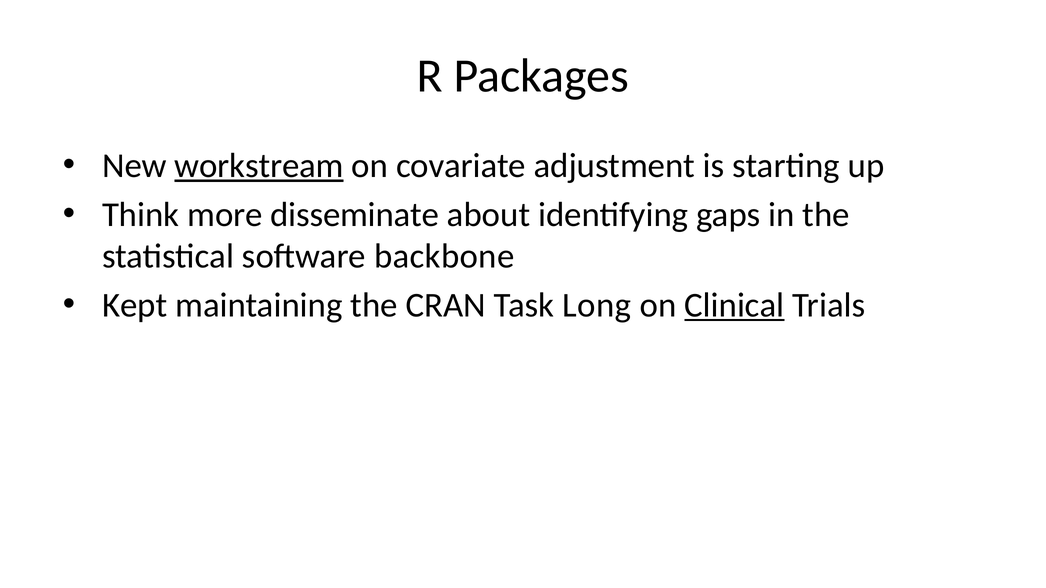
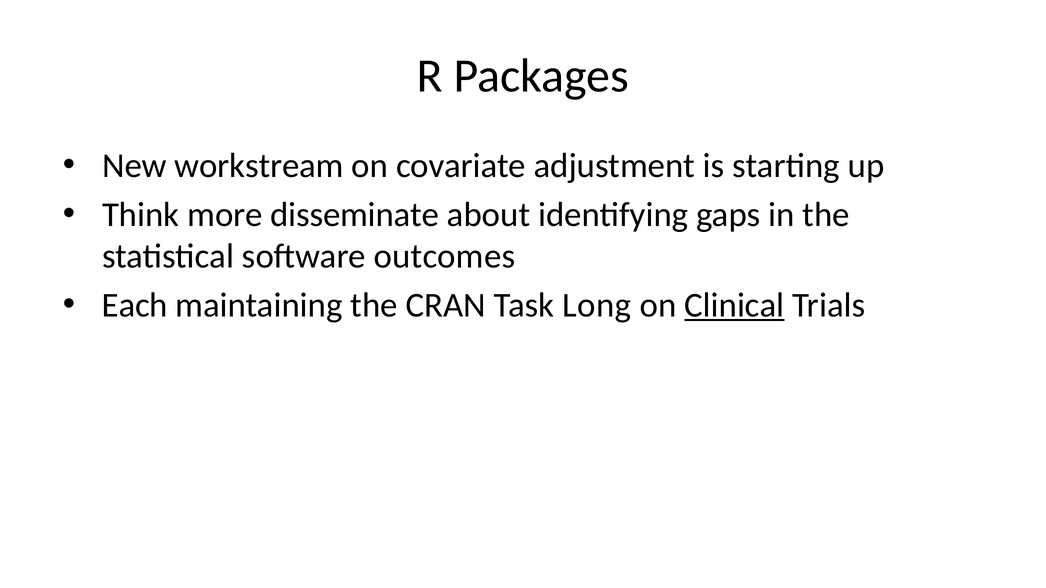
workstream underline: present -> none (259, 166)
backbone: backbone -> outcomes (444, 257)
Kept: Kept -> Each (135, 305)
